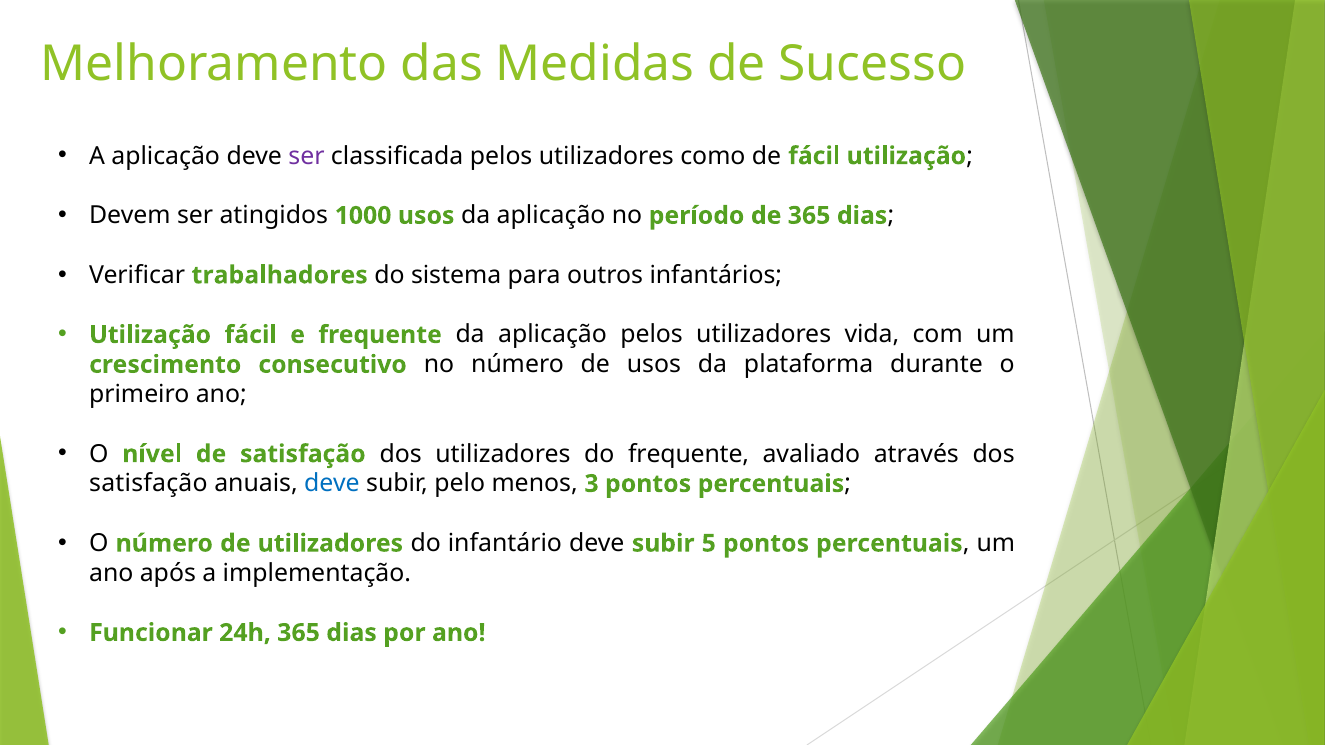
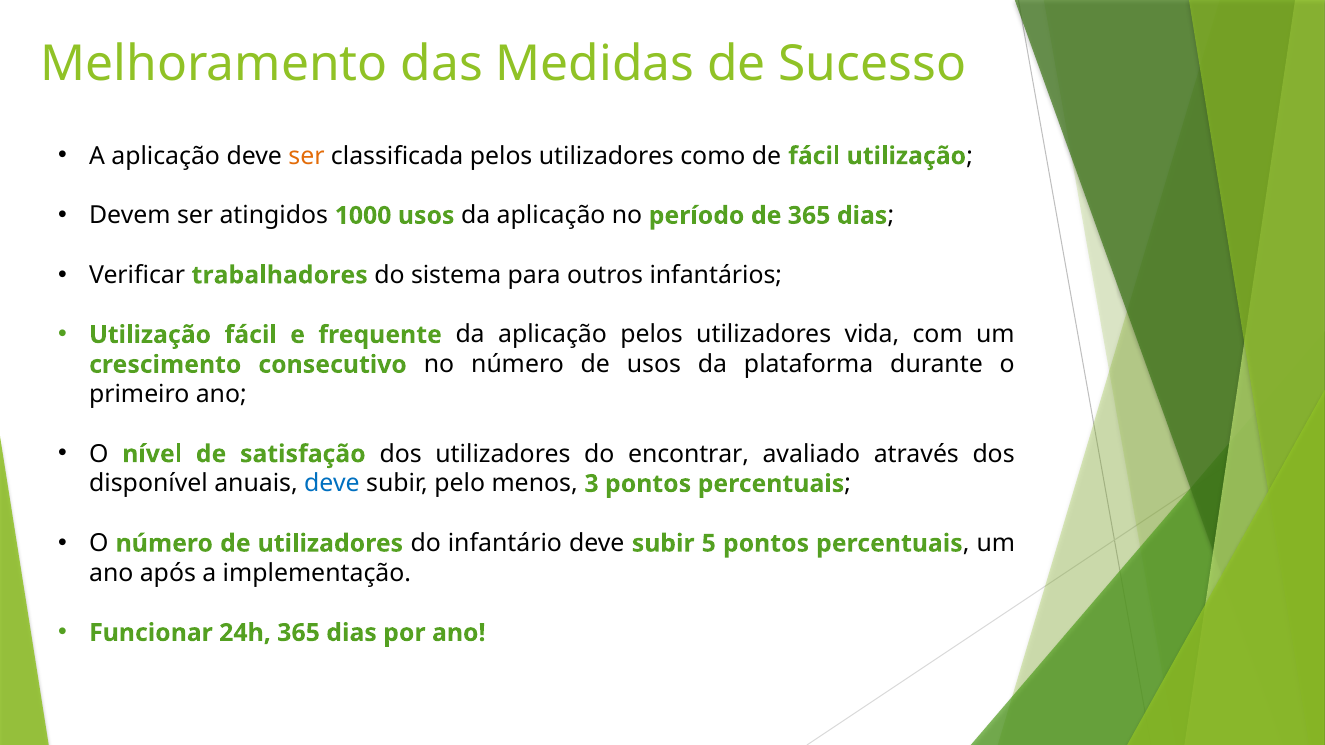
ser colour: purple -> orange (306, 156)
do frequente: frequente -> encontrar (689, 454)
satisfação: satisfação -> disponível (149, 484)
